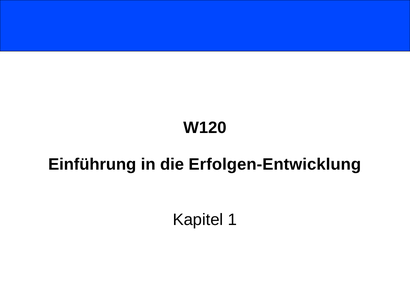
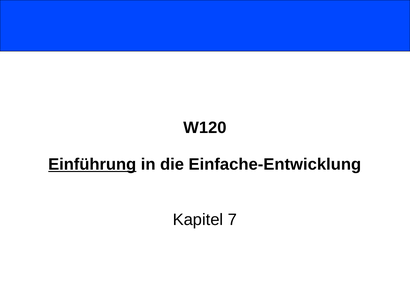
Einführung underline: none -> present (92, 165)
Erfolgen-Entwicklung: Erfolgen-Entwicklung -> Einfache-Entwicklung (275, 165)
1: 1 -> 7 (232, 220)
